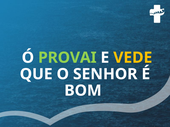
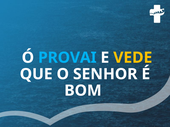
PROVAI colour: light green -> light blue (67, 58)
